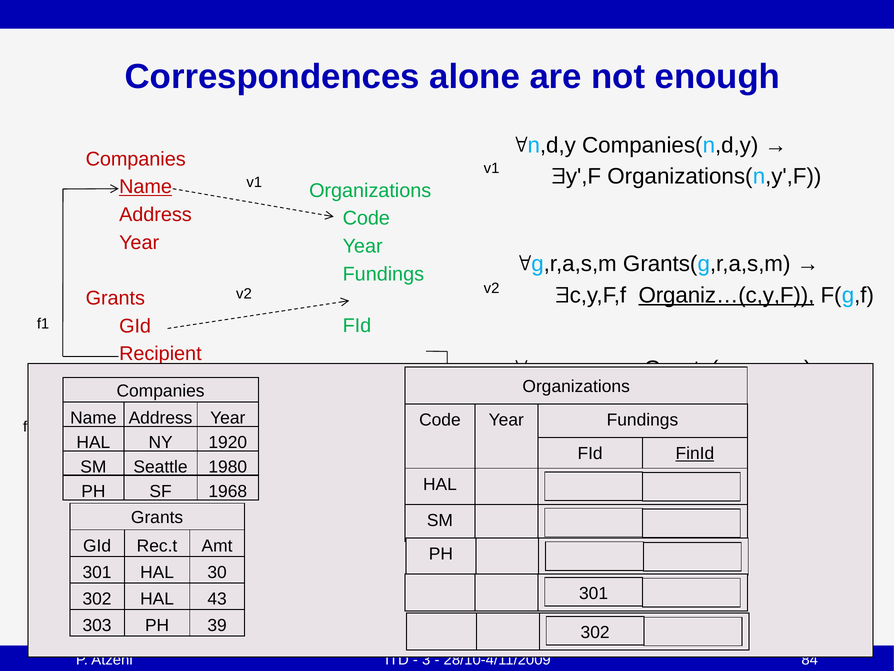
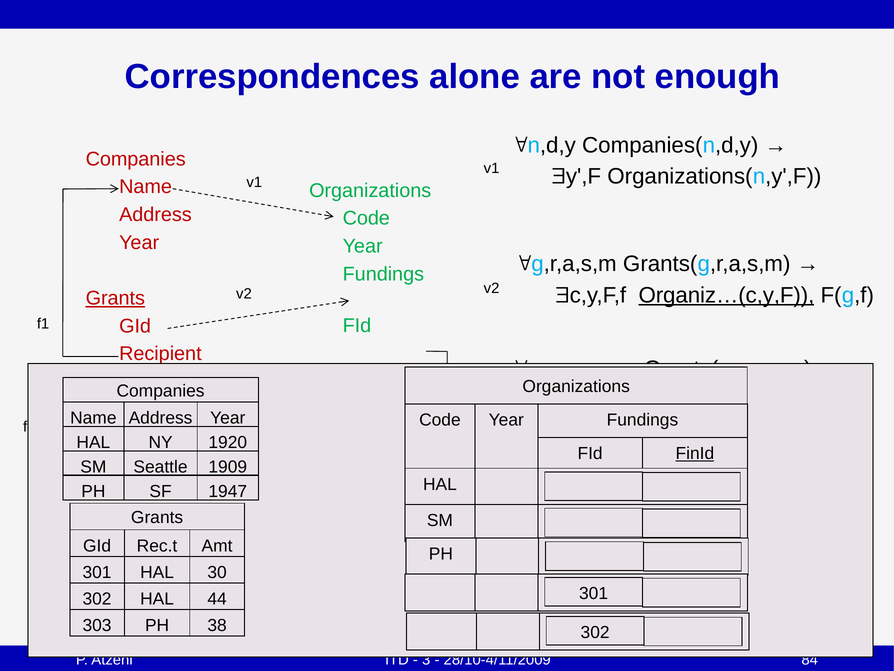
Name underline: present -> none (146, 187)
Grants underline: none -> present (115, 298)
1980: 1980 -> 1909 (228, 467)
1968: 1968 -> 1947 (228, 491)
43: 43 -> 44 (217, 599)
39: 39 -> 38 (217, 625)
